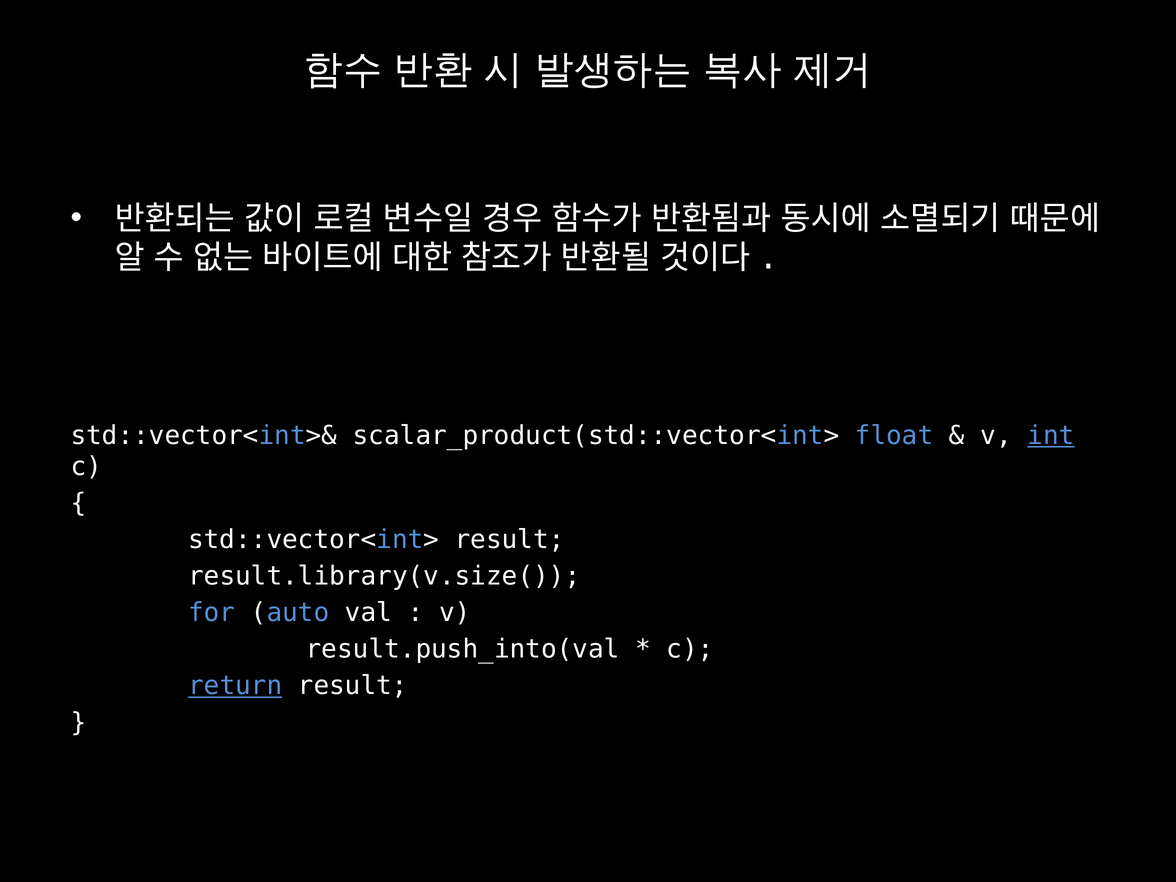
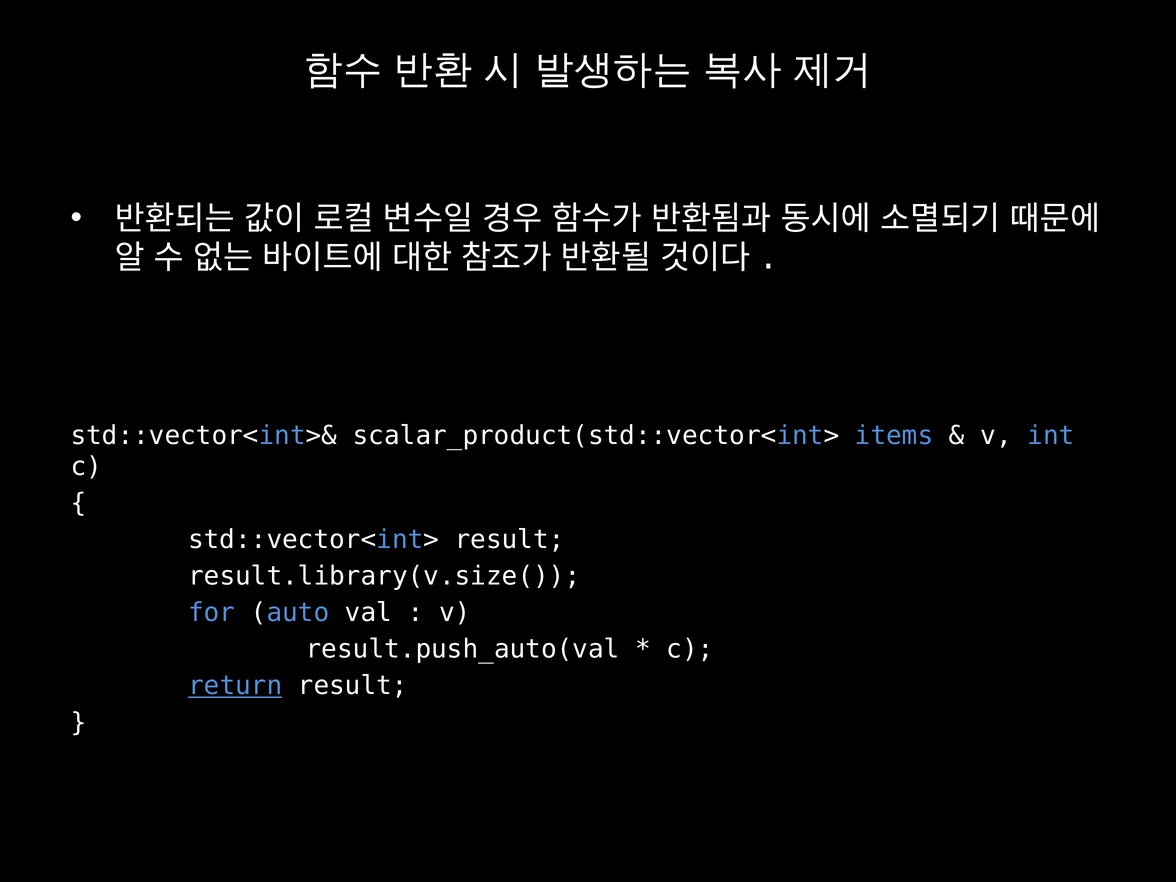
float: float -> items (894, 435)
int underline: present -> none (1051, 435)
result.push_into(val: result.push_into(val -> result.push_auto(val (463, 649)
